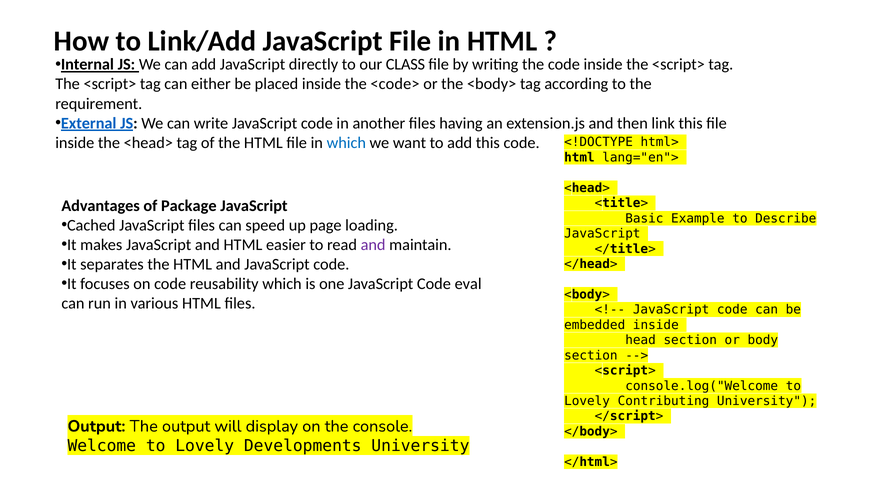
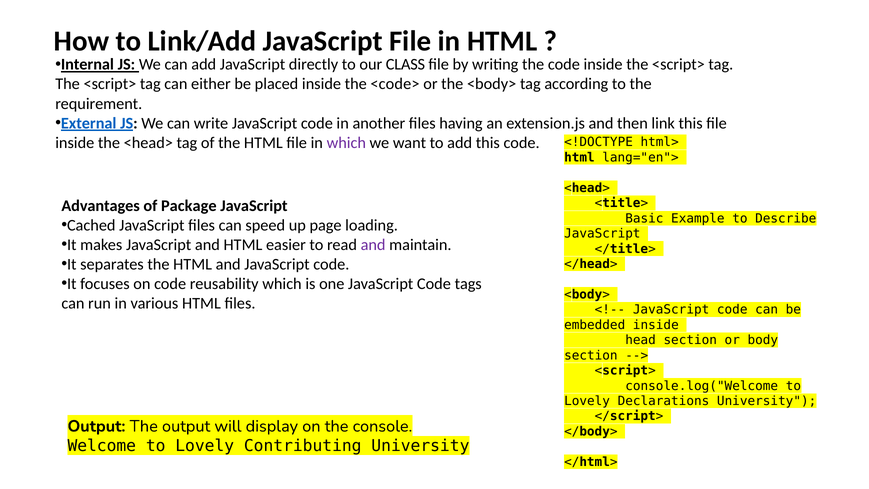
which colour: blue -> purple (346, 143)
eval: eval -> tags (468, 284)
Contributing: Contributing -> Declarations (663, 401)
Developments: Developments -> Contributing (303, 446)
